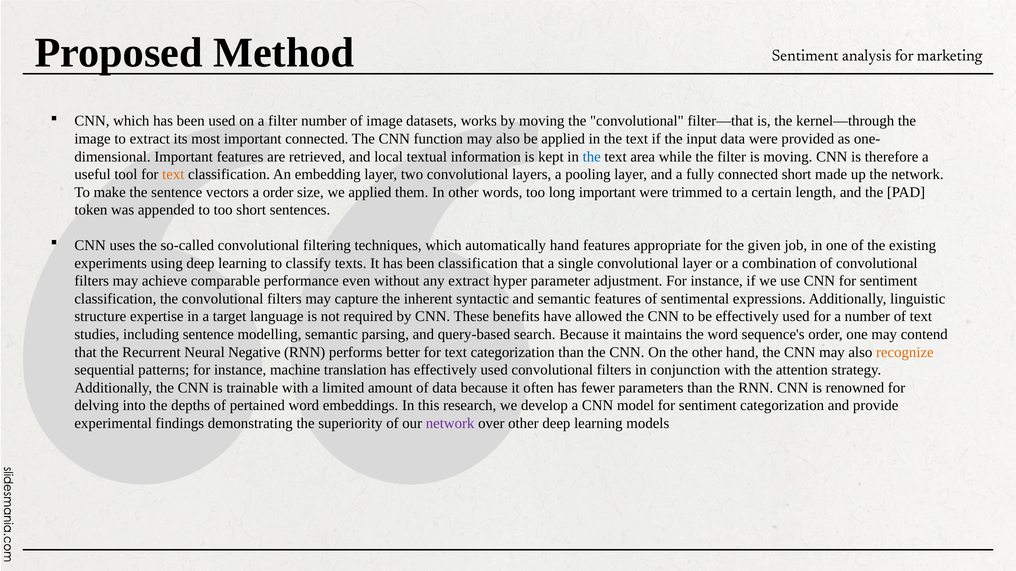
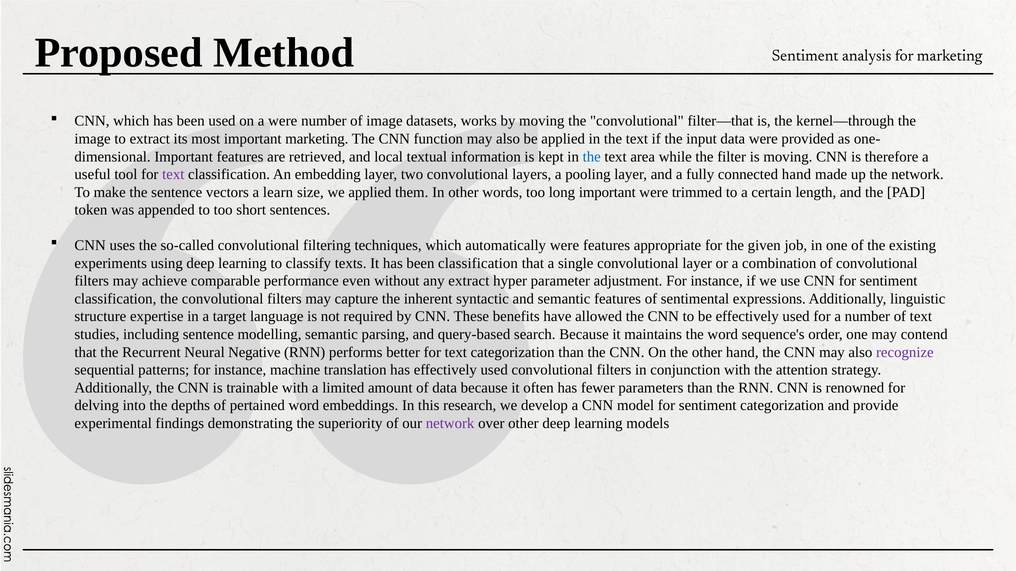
a filter: filter -> were (283, 121)
important connected: connected -> marketing (317, 139)
text colour: orange -> purple (173, 175)
connected short: short -> hand (796, 175)
a order: order -> learn (278, 192)
automatically hand: hand -> were (565, 246)
recognize colour: orange -> purple (905, 352)
